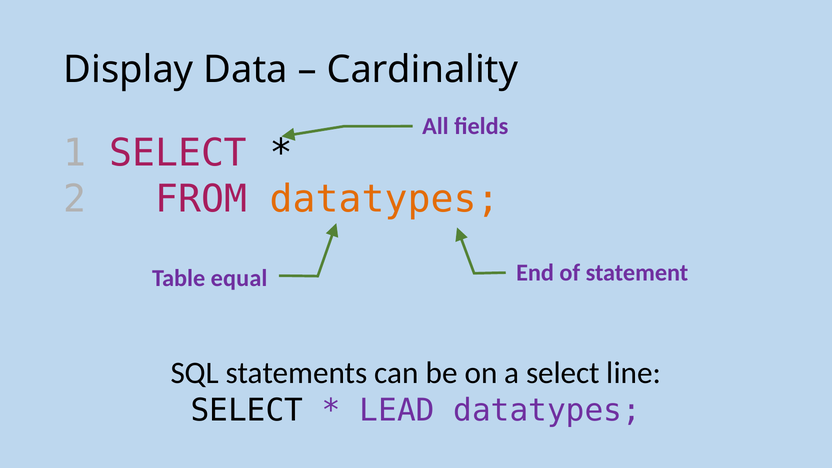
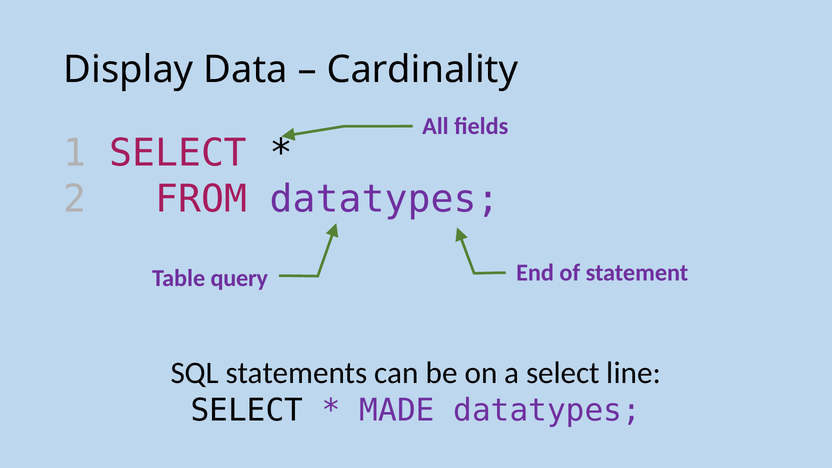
datatypes colour: orange -> purple (385, 199)
equal: equal -> query (239, 278)
LEAD: LEAD -> MADE (397, 410)
